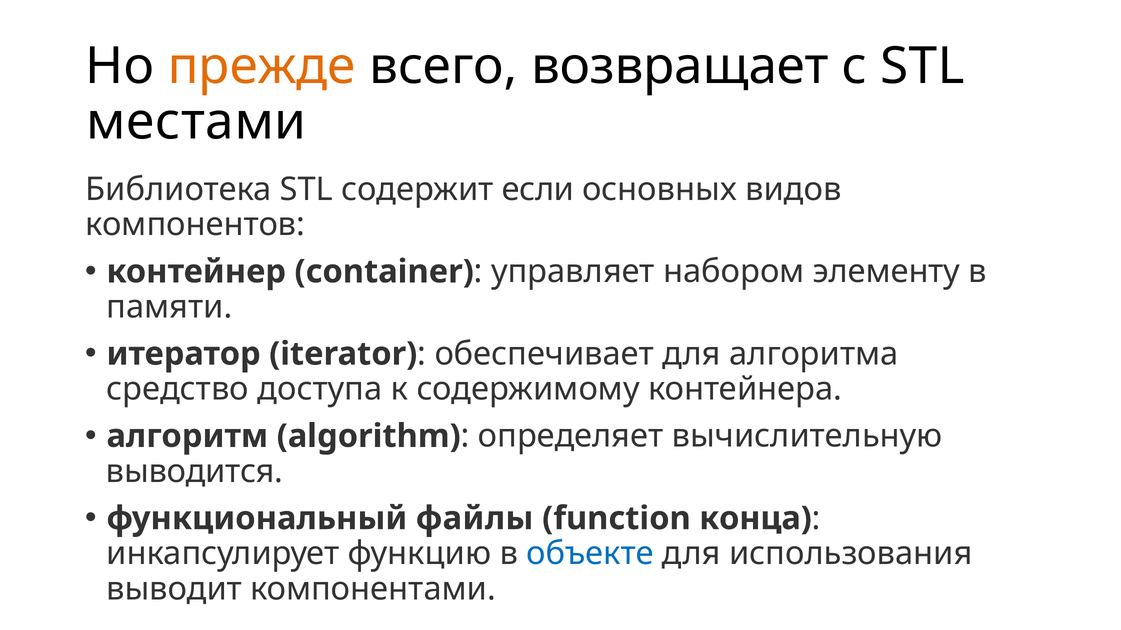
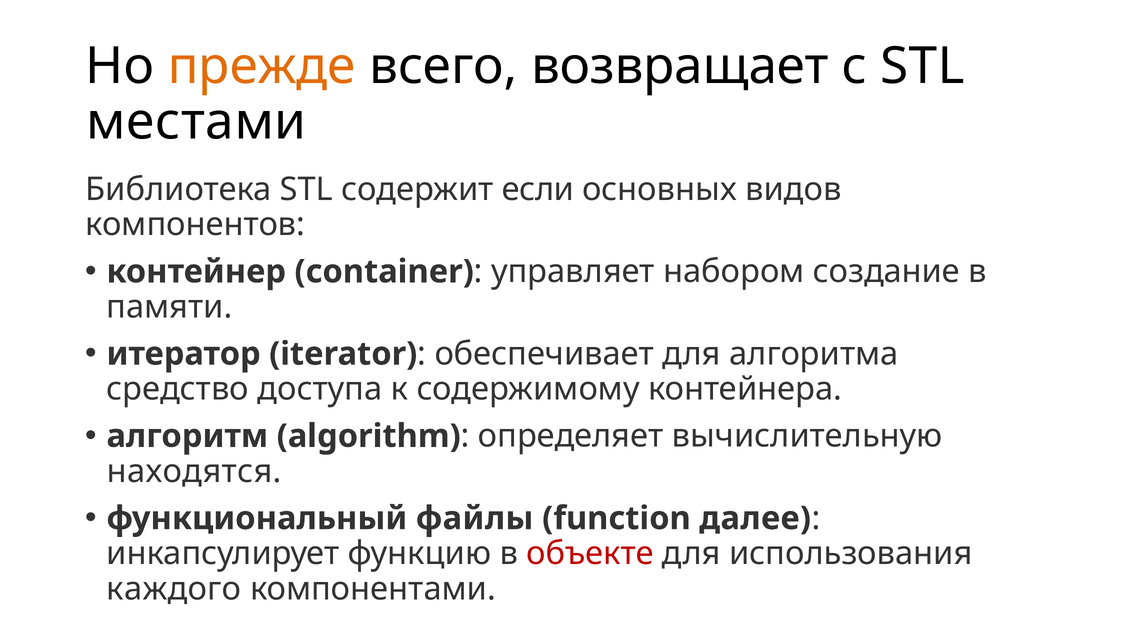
элементу: элементу -> создание (886, 272)
выводится: выводится -> находятся (194, 472)
конца: конца -> далее (755, 519)
объекте colour: blue -> red (590, 554)
выводит: выводит -> каждого (174, 589)
